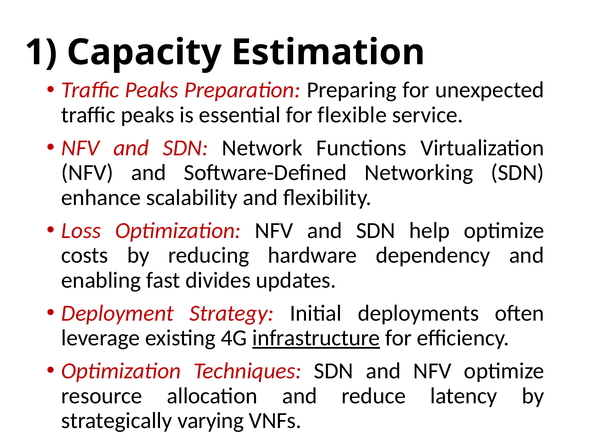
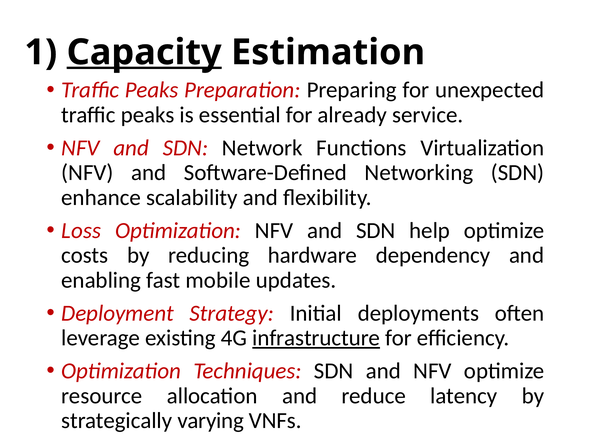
Capacity underline: none -> present (144, 52)
flexible: flexible -> already (352, 115)
divides: divides -> mobile (218, 280)
